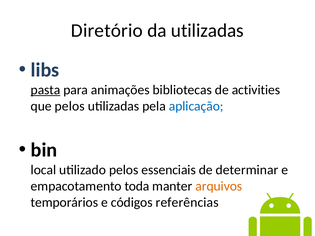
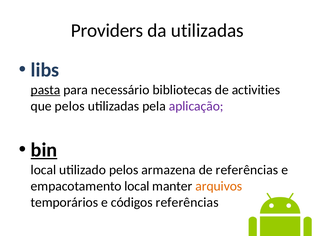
Diretório: Diretório -> Providers (107, 30)
animações: animações -> necessário (120, 90)
aplicação colour: blue -> purple (196, 106)
bin underline: none -> present (44, 150)
essenciais: essenciais -> armazena (169, 170)
de determinar: determinar -> referências (247, 170)
empacotamento toda: toda -> local (137, 186)
